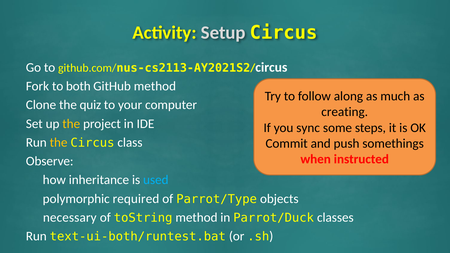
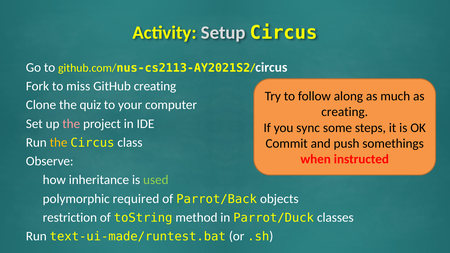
both: both -> miss (78, 86)
GitHub method: method -> creating (155, 86)
the colour: yellow -> pink (71, 124)
used colour: light blue -> light green (156, 180)
Parrot/Type: Parrot/Type -> Parrot/Back (217, 199)
necessary: necessary -> restriction (70, 218)
text-ui-both/runtest.bat: text-ui-both/runtest.bat -> text-ui-made/runtest.bat (138, 237)
